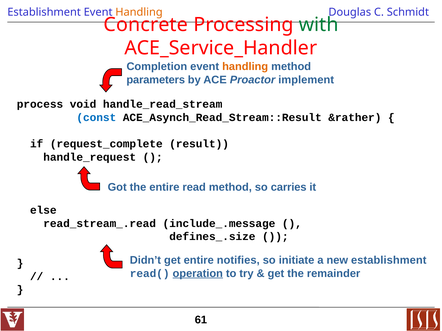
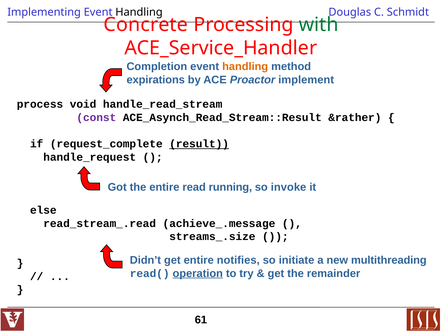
Establishment: Establishment -> Implementing (44, 12)
Handling colour: orange -> black (139, 12)
parameters: parameters -> expirations (156, 80)
const colour: blue -> purple (96, 118)
result underline: none -> present (199, 144)
read method: method -> running (230, 188)
carries: carries -> invoke (289, 188)
include_.message: include_.message -> achieve_.message (219, 224)
defines_.size: defines_.size -> streams_.size (212, 237)
new establishment: establishment -> multithreading (389, 261)
